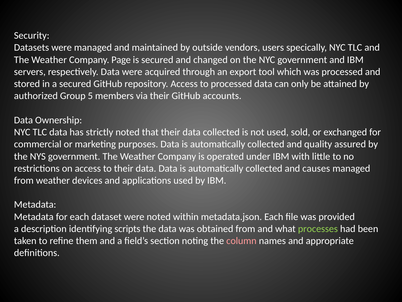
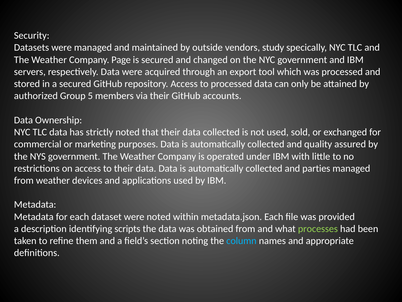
users: users -> study (273, 48)
causes: causes -> parties (316, 168)
column colour: pink -> light blue (241, 241)
